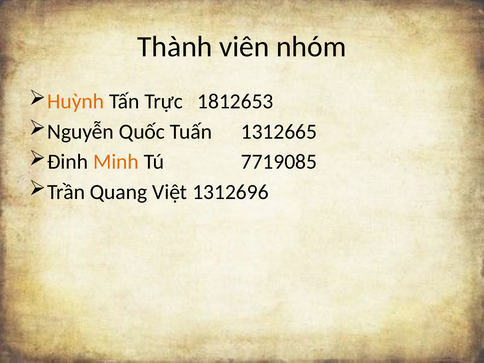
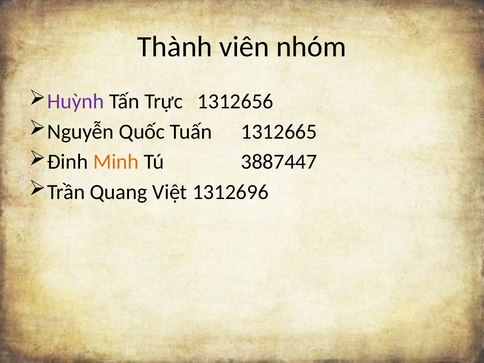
Huỳnh colour: orange -> purple (76, 102)
1812653: 1812653 -> 1312656 (235, 102)
7719085: 7719085 -> 3887447 (279, 162)
